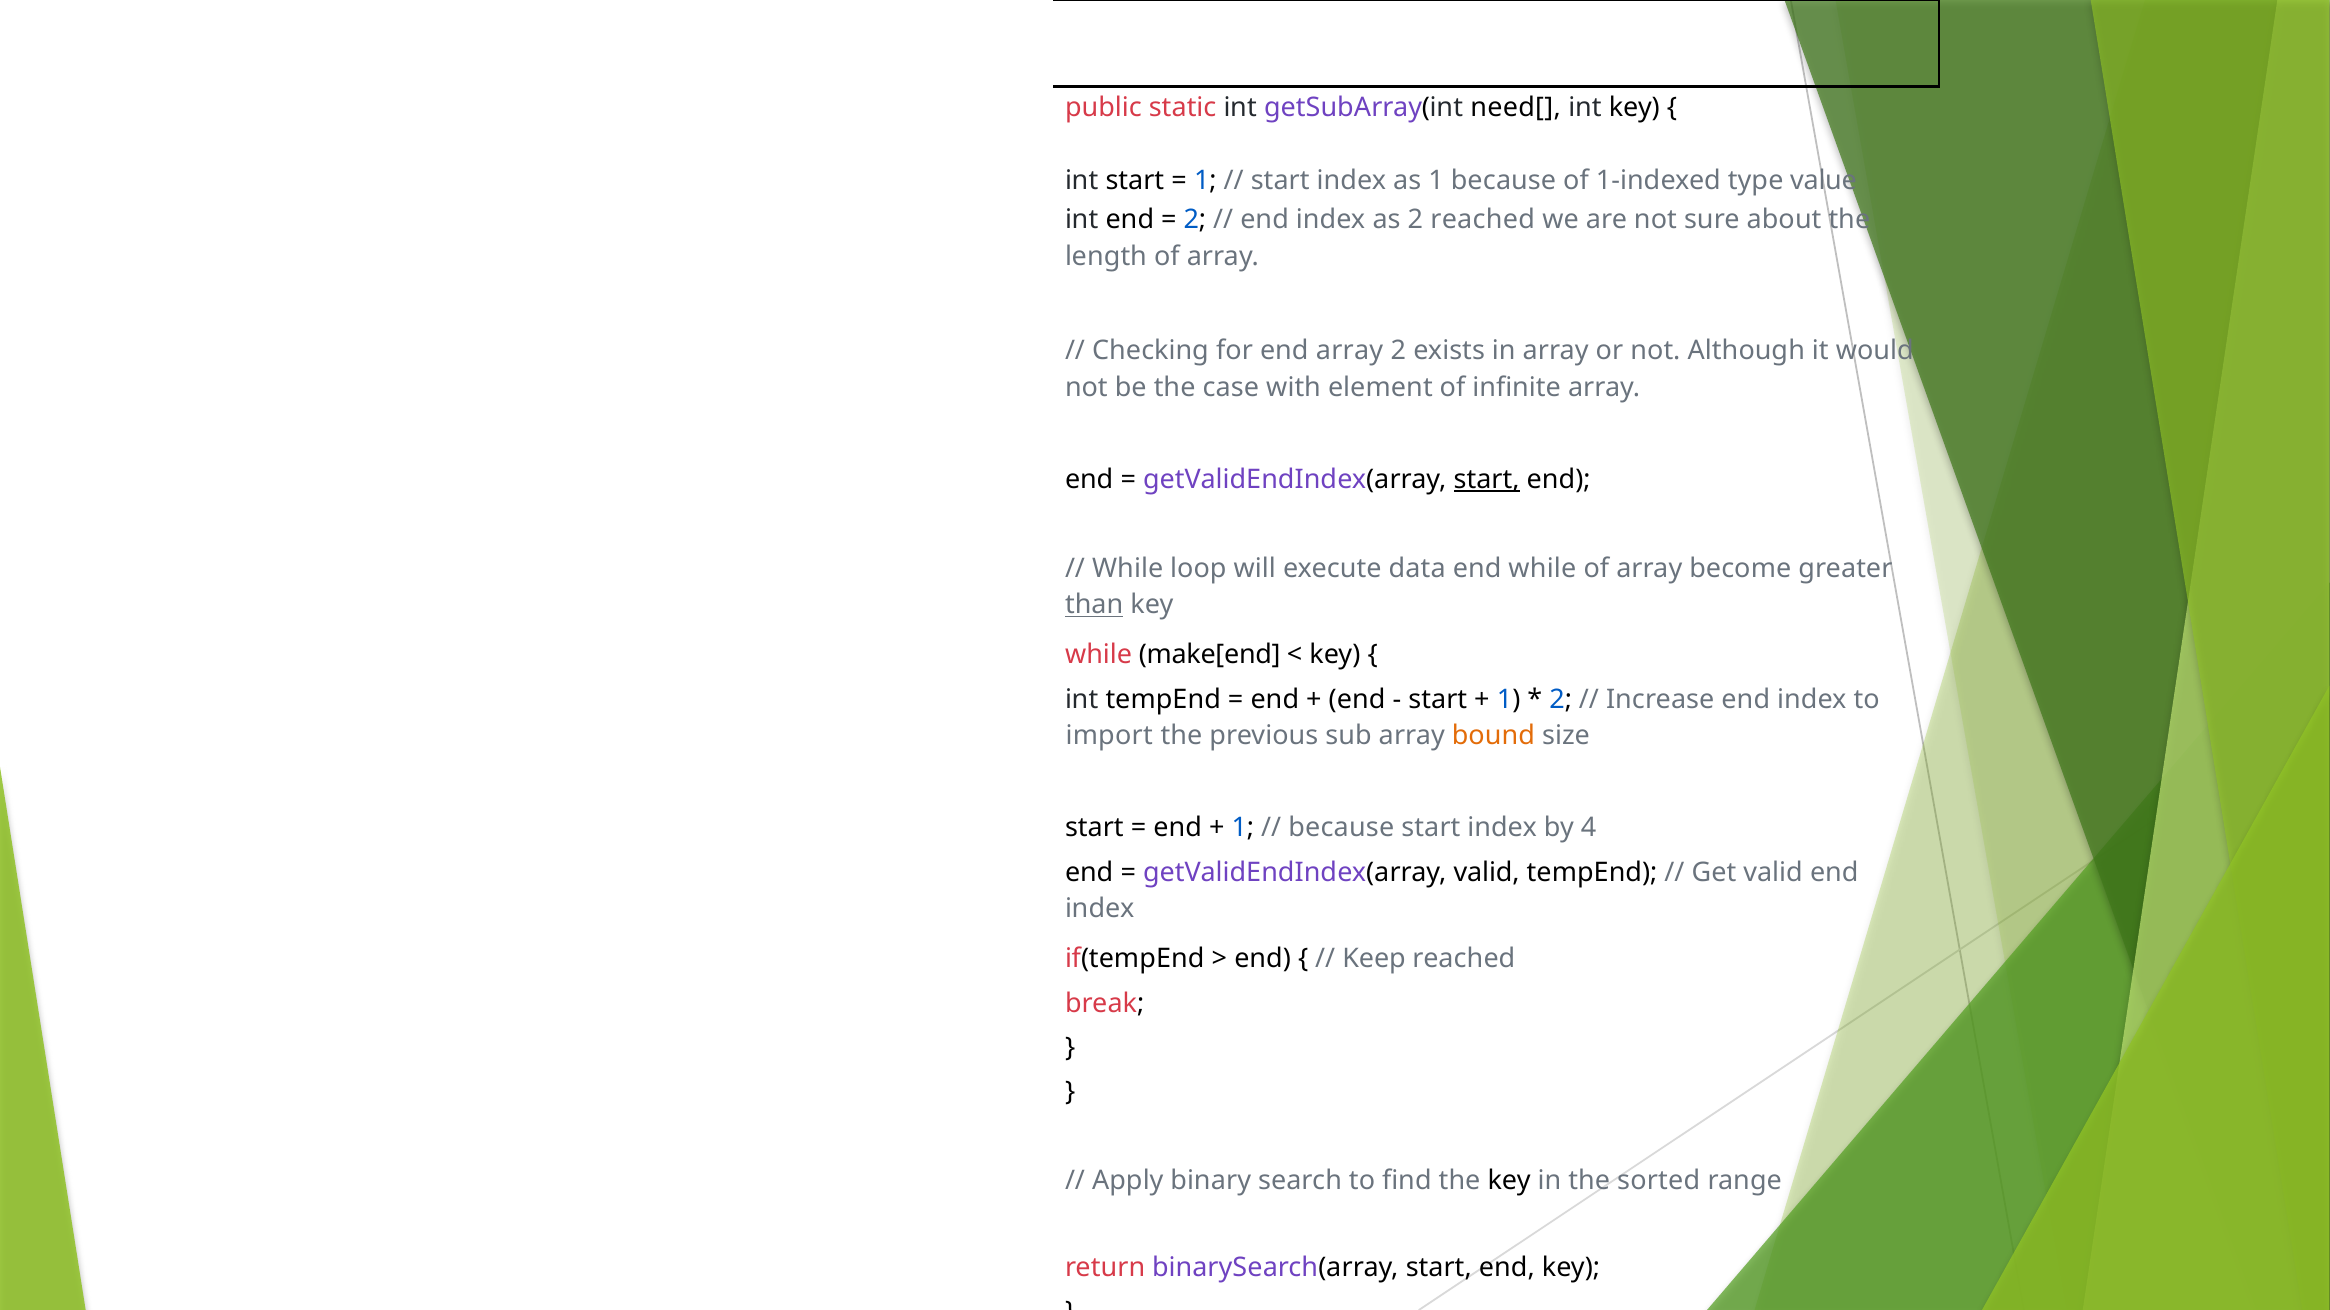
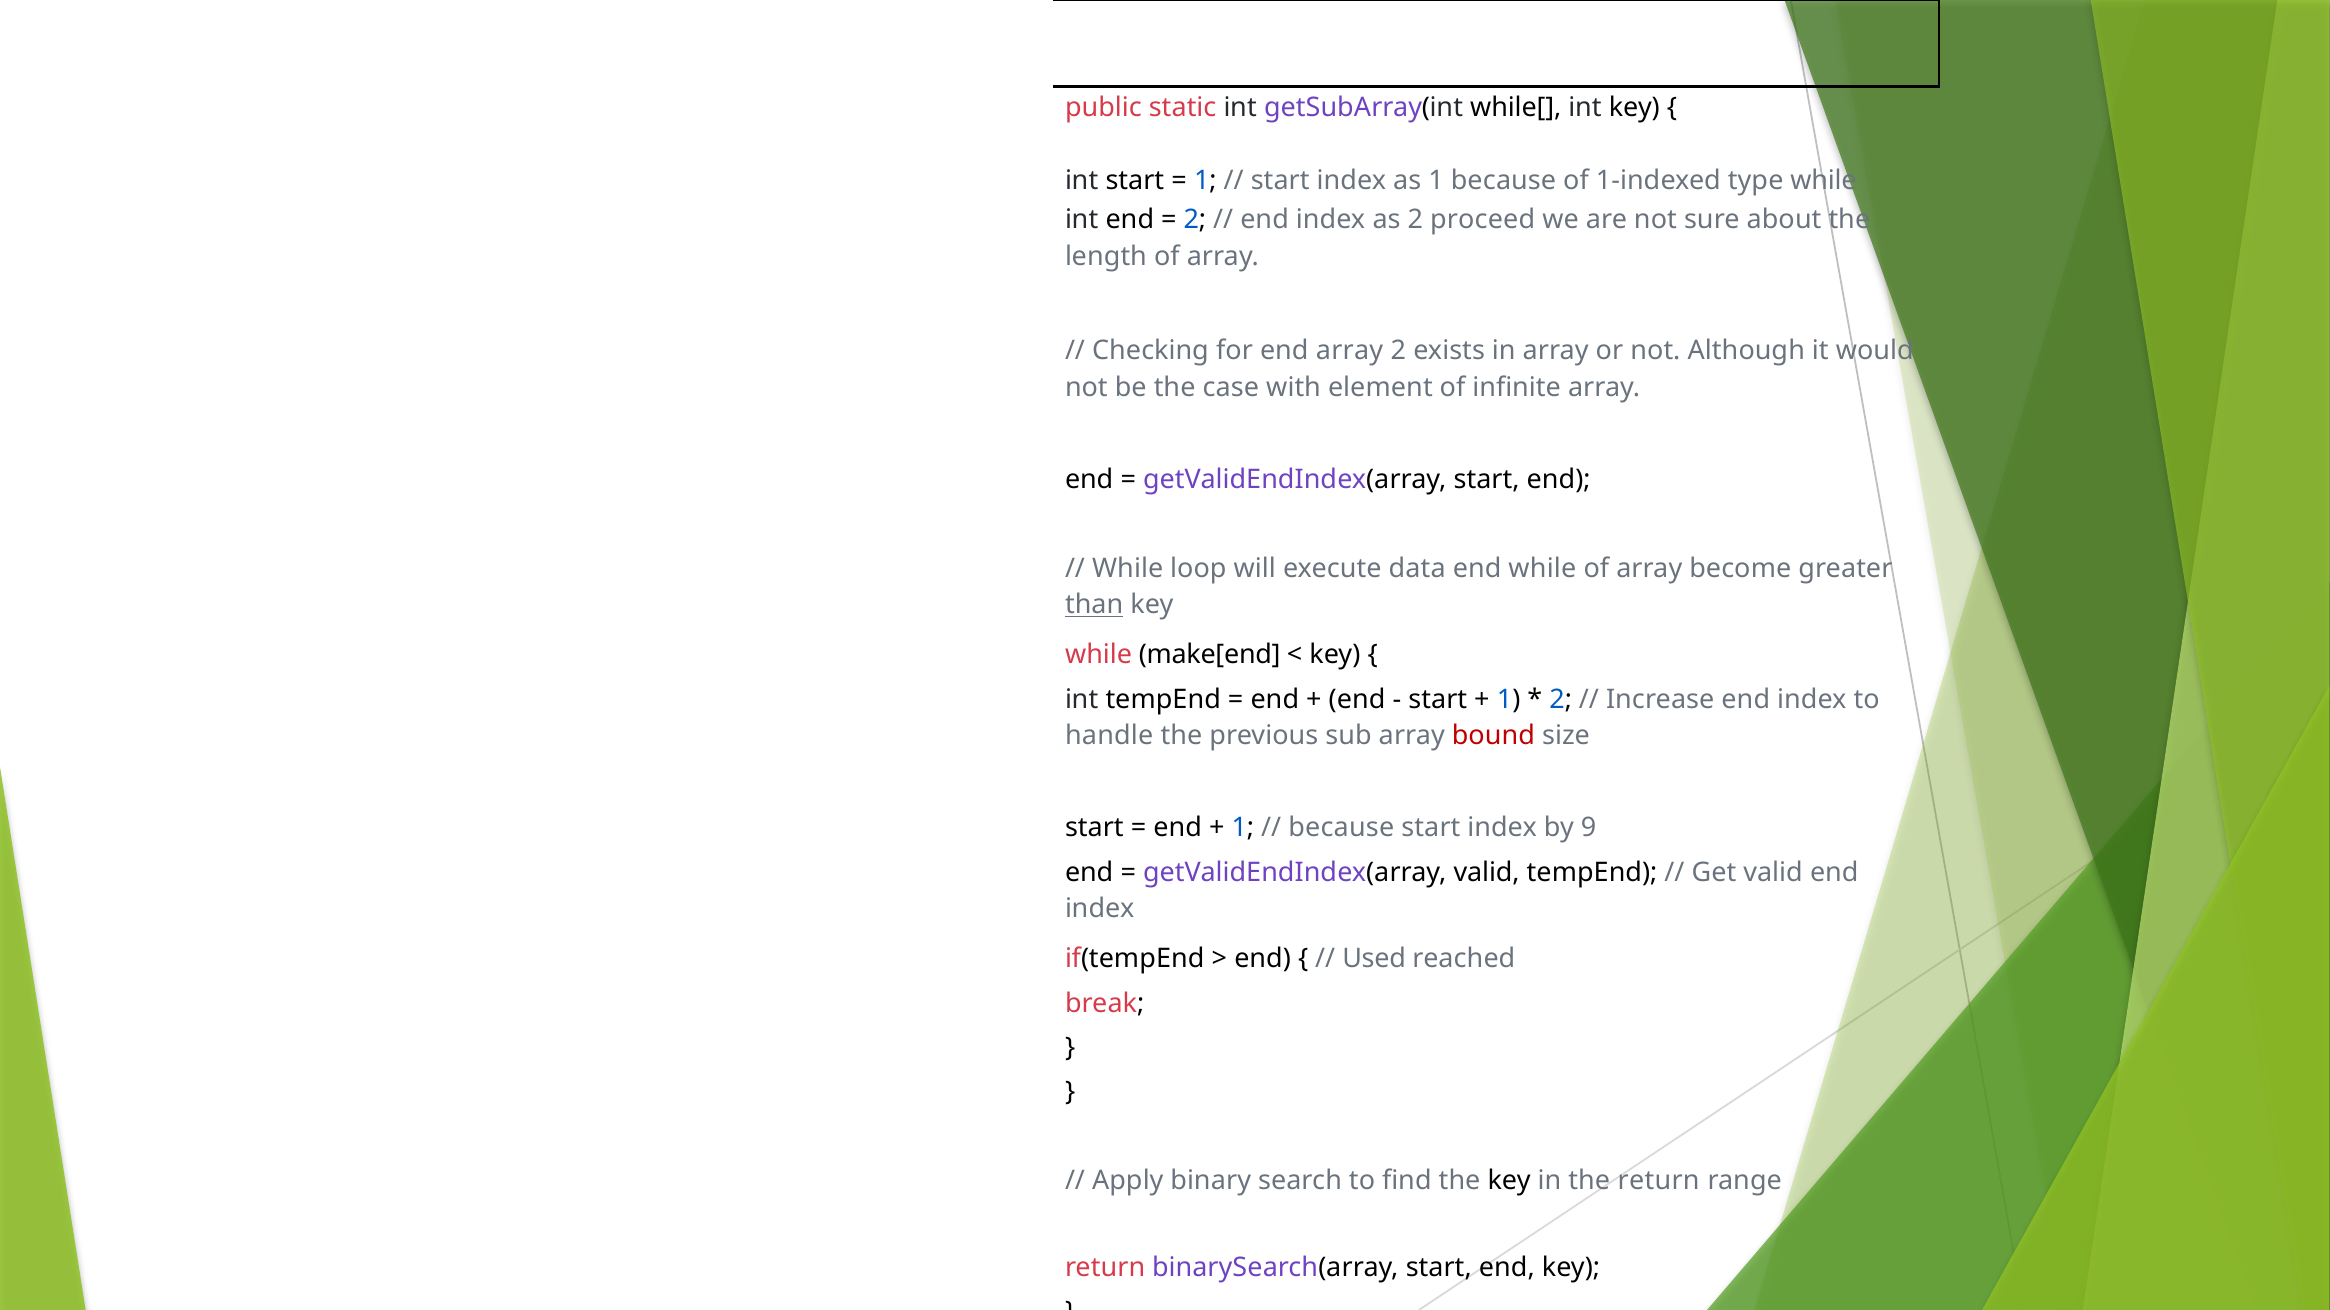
need[: need[ -> while[ (1516, 108)
type value: value -> while (1824, 181)
2 reached: reached -> proceed (1483, 220)
start underline: present -> none (1487, 480)
import: import -> handle (1109, 736)
bound colour: orange -> red (1493, 736)
4: 4 -> 9 (1589, 828)
Keep: Keep -> Used (1374, 959)
the sorted: sorted -> return (1659, 1181)
